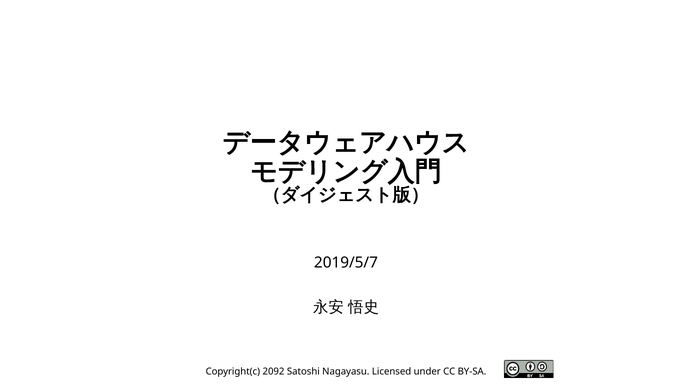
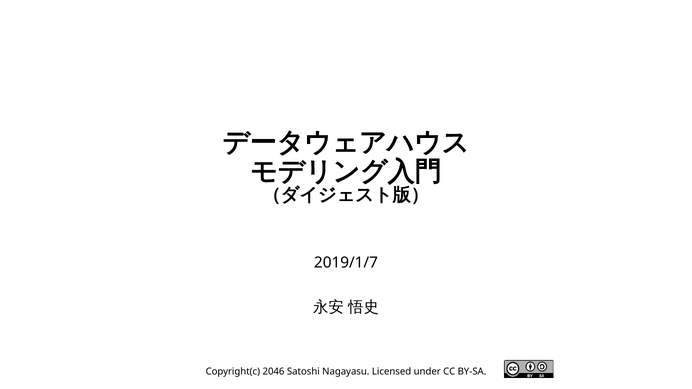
2019/5/7: 2019/5/7 -> 2019/1/7 (346, 263)
2092: 2092 -> 2046 (273, 372)
